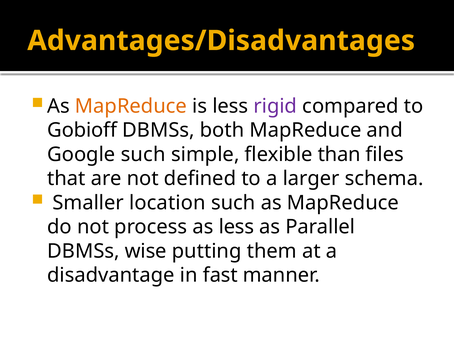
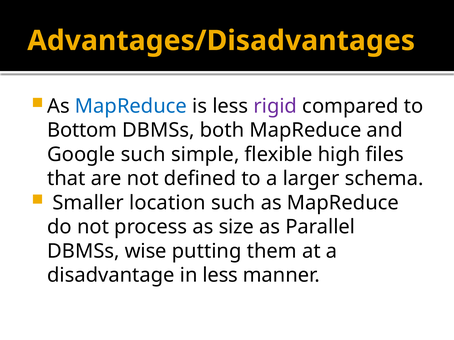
MapReduce colour: orange -> blue (131, 106)
Gobioff: Gobioff -> Bottom (82, 130)
than: than -> high (339, 155)
as less: less -> size (236, 227)
in fast: fast -> less (220, 276)
